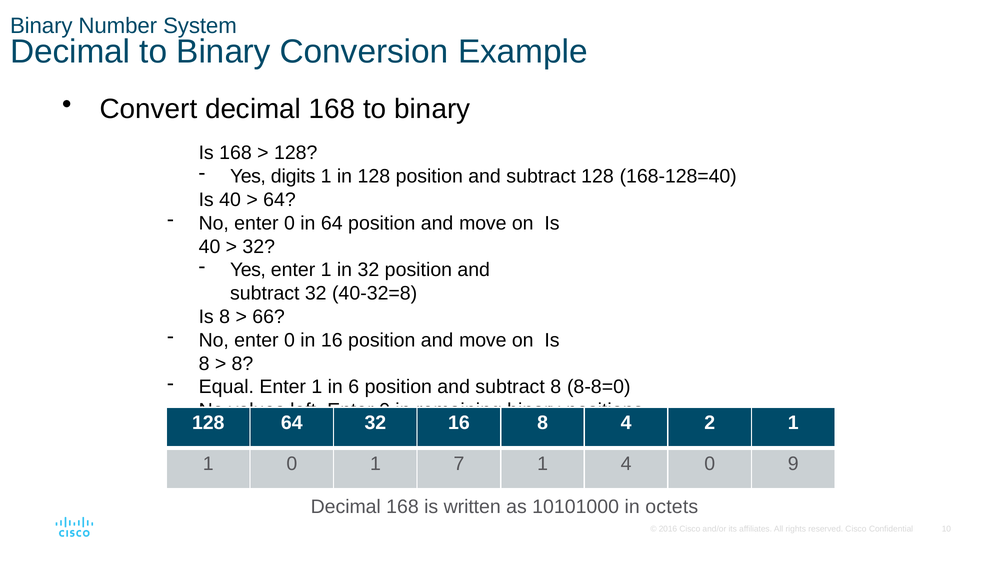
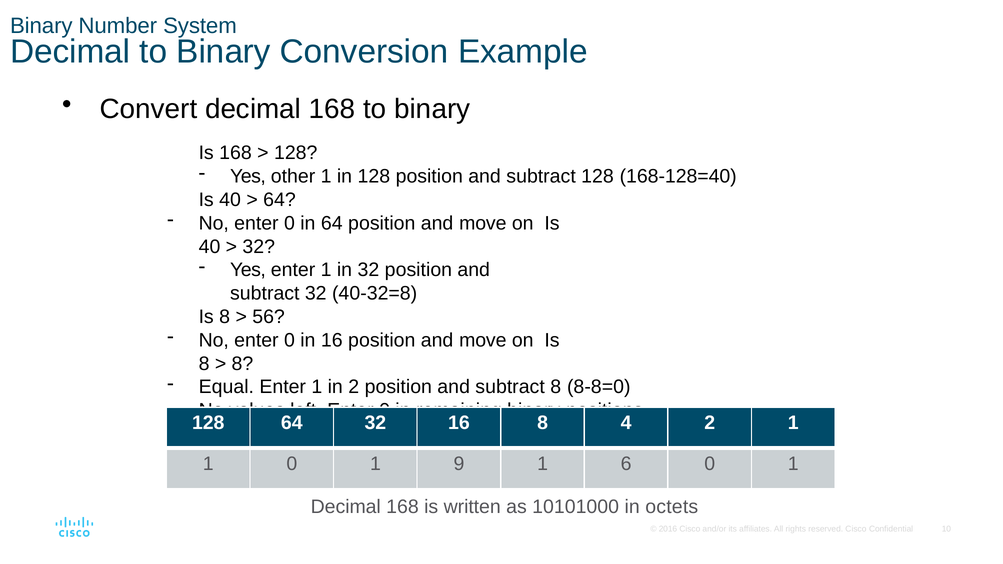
digits: digits -> other (293, 176)
66: 66 -> 56 (269, 317)
in 6: 6 -> 2 (354, 387)
7: 7 -> 9 (459, 464)
1 4: 4 -> 6 (626, 464)
9: 9 -> 1 (793, 464)
